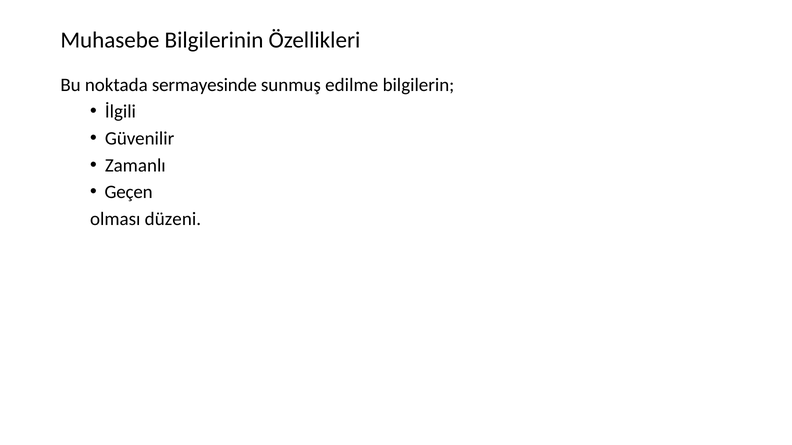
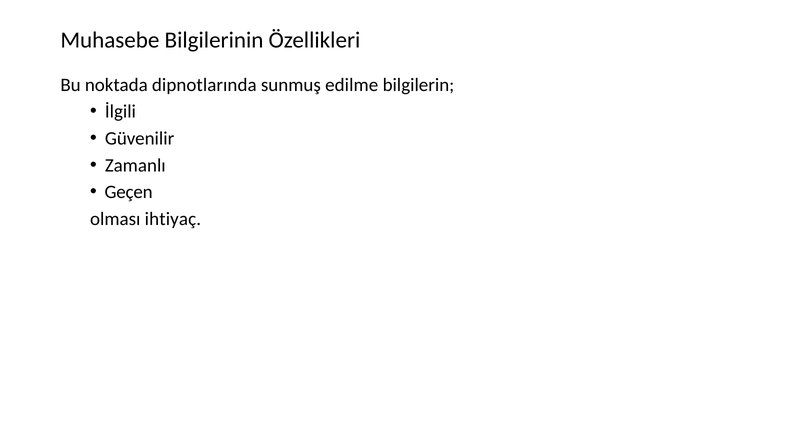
sermayesinde: sermayesinde -> dipnotlarında (204, 85)
düzeni: düzeni -> ihtiyaç (173, 219)
